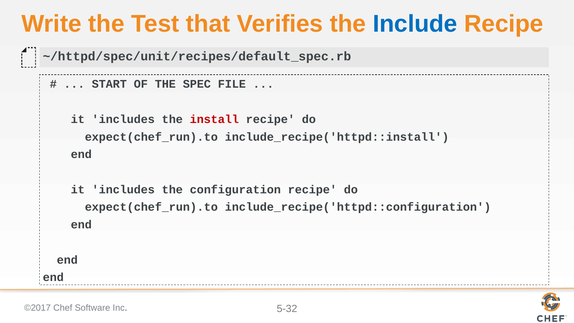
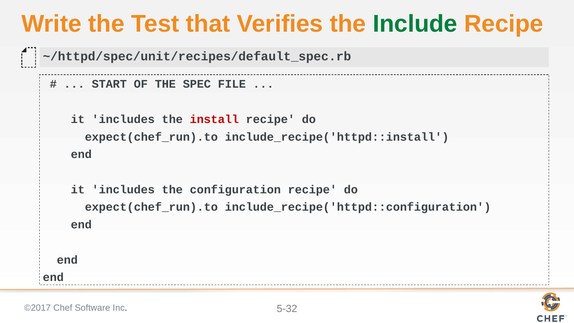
Include colour: blue -> green (415, 24)
